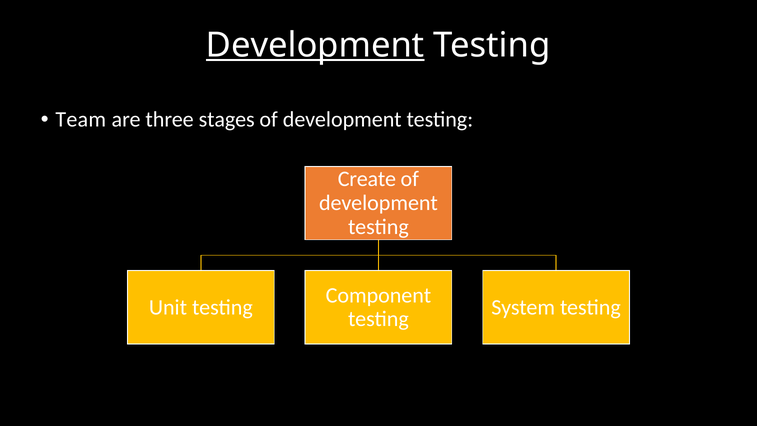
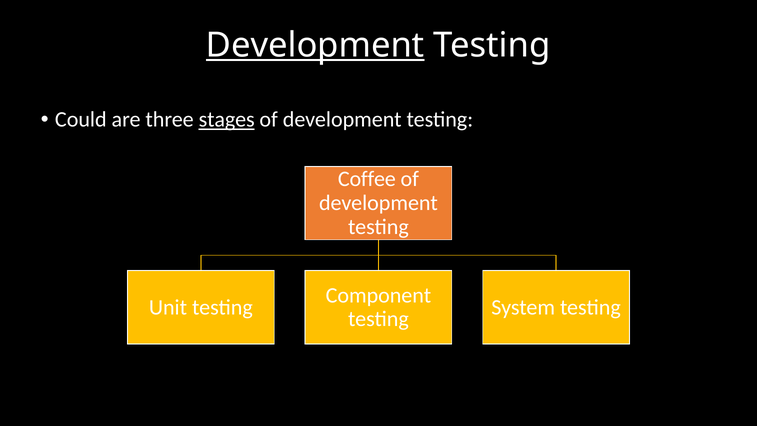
Team: Team -> Could (81, 120)
stages underline: none -> present (227, 120)
Create: Create -> Coffee (367, 179)
